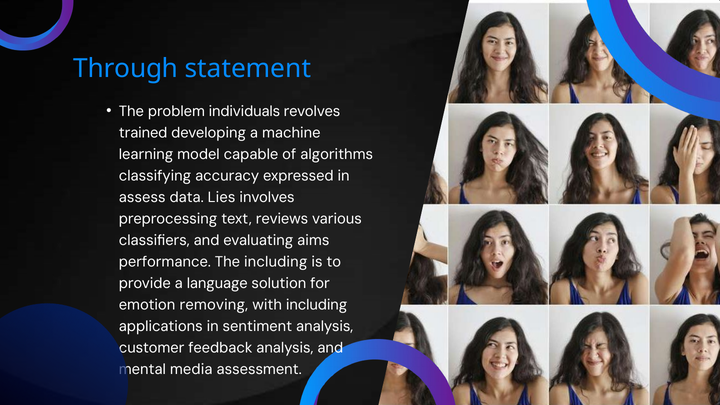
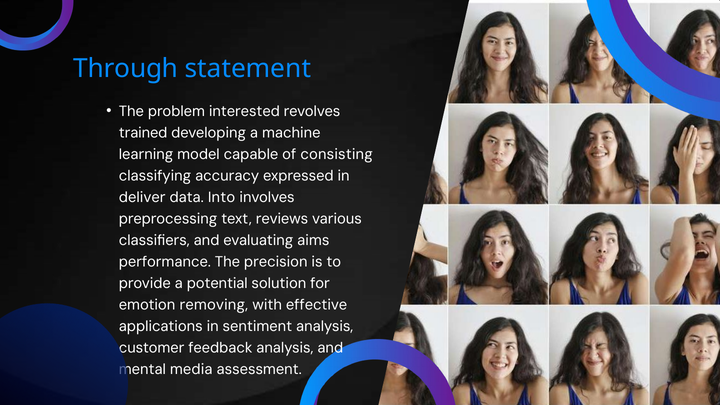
individuals: individuals -> interested (244, 111)
algorithms: algorithms -> consisting (337, 154)
assess: assess -> deliver (142, 197)
Lies: Lies -> Into (222, 197)
The including: including -> precision (276, 262)
language: language -> potential (217, 283)
with including: including -> effective (317, 305)
